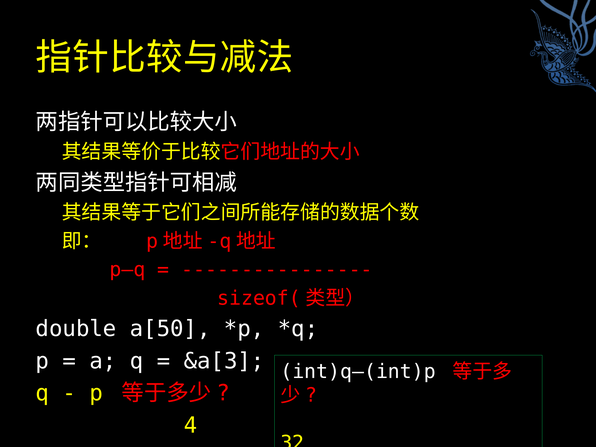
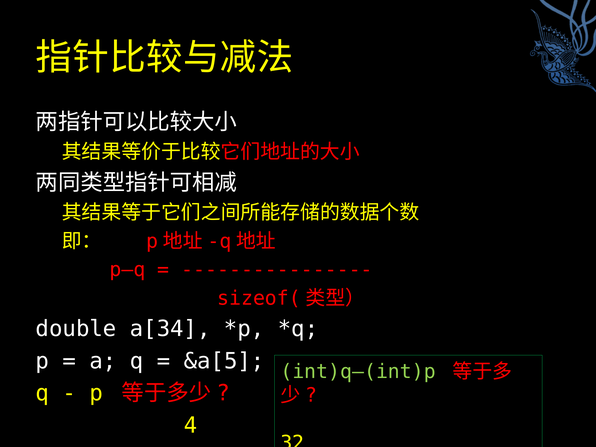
a[50: a[50 -> a[34 (170, 329)
&a[3: &a[3 -> &a[5 (224, 361)
int)q–(int)p colour: white -> light green (358, 371)
